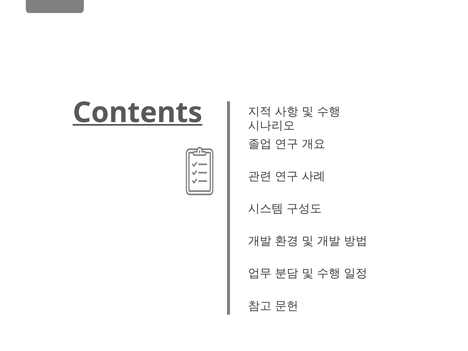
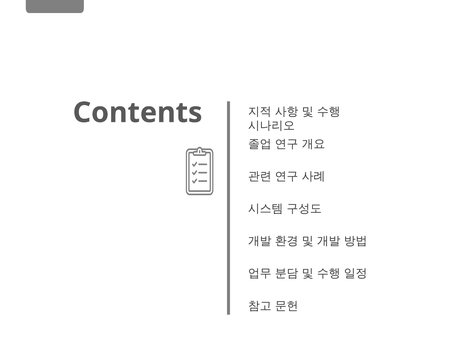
Contents underline: present -> none (138, 113)
